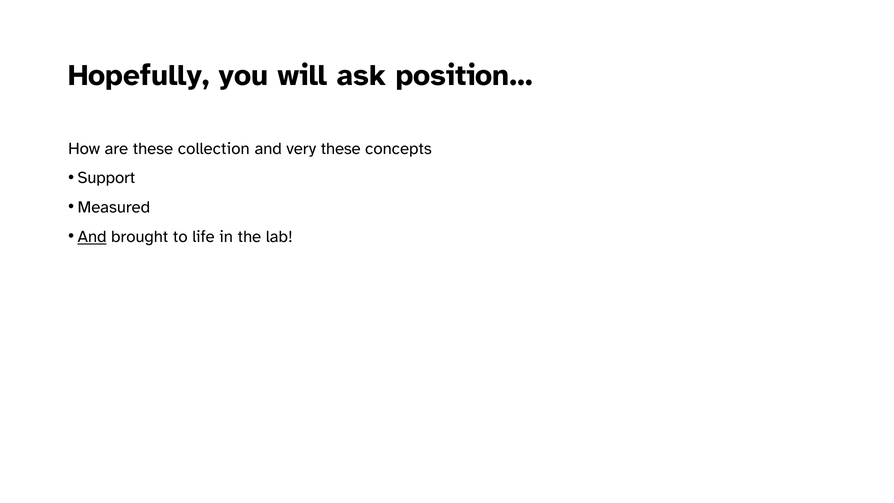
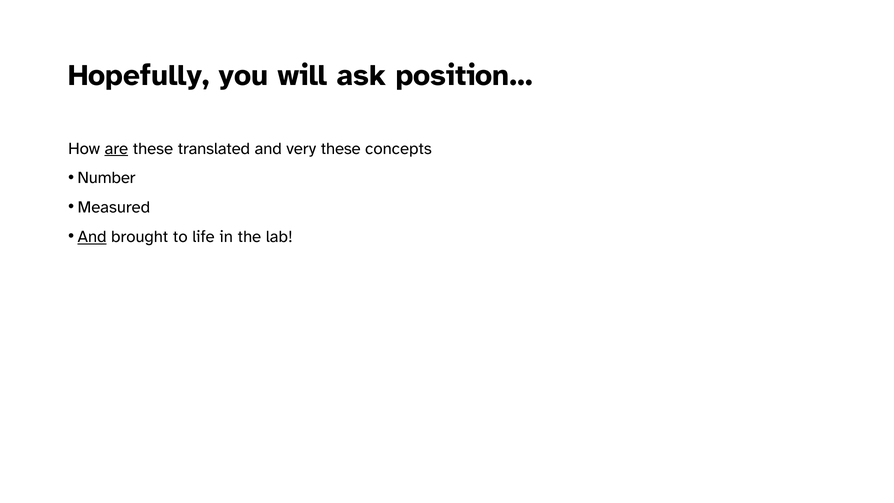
are underline: none -> present (116, 148)
collection: collection -> translated (214, 148)
Support: Support -> Number (106, 178)
